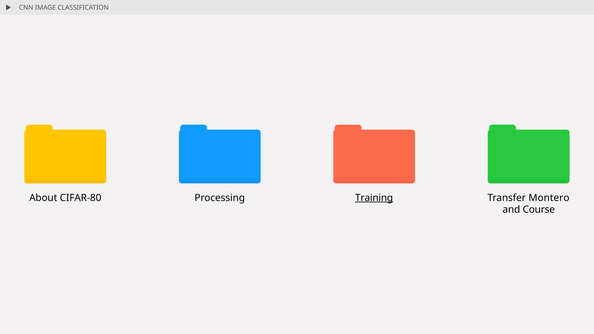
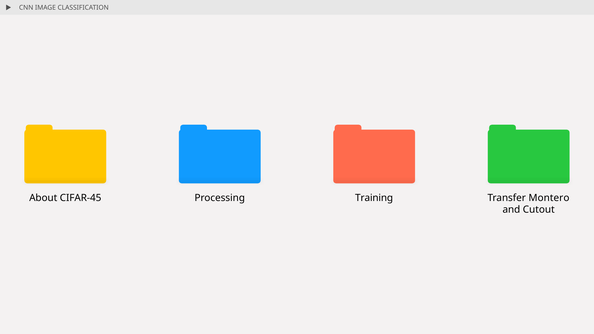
CIFAR-80: CIFAR-80 -> CIFAR-45 (81, 198)
Training underline: present -> none (374, 198)
Course: Course -> Cutout (539, 210)
